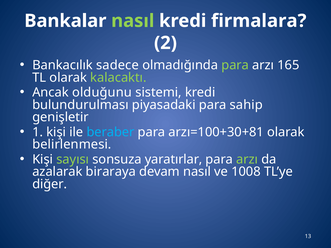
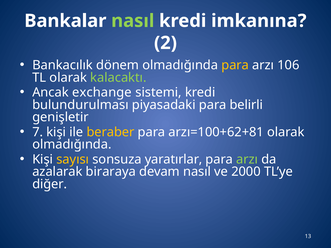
firmalara: firmalara -> imkanına (259, 21)
sadece: sadece -> dönem (118, 65)
para colour: light green -> yellow (235, 65)
165: 165 -> 106 (288, 65)
olduğunu: olduğunu -> exchange (102, 93)
sahip: sahip -> belirli (246, 105)
1: 1 -> 7 (38, 132)
beraber colour: light blue -> yellow (111, 132)
arzı=100+30+81: arzı=100+30+81 -> arzı=100+62+81 (216, 132)
belirlenmesi: belirlenmesi -> olmadığında (72, 145)
sayısı colour: light green -> yellow (73, 160)
1008: 1008 -> 2000 (246, 172)
